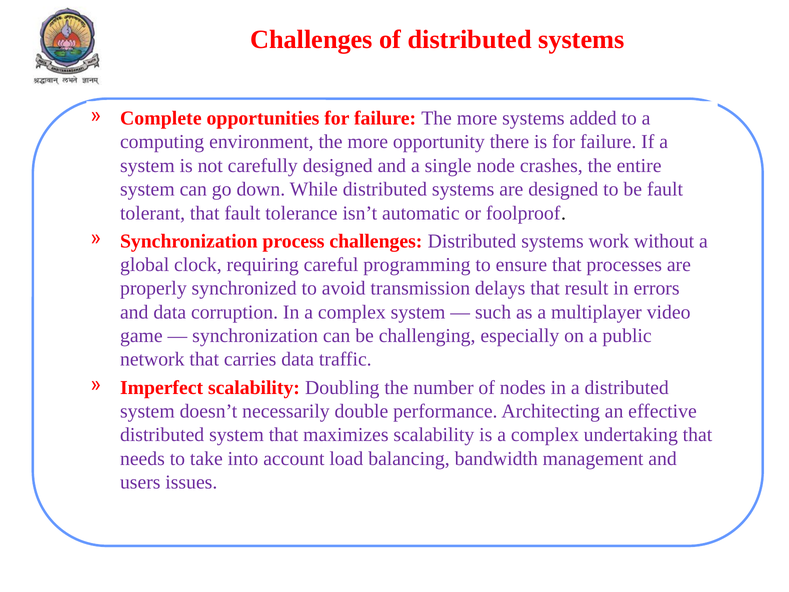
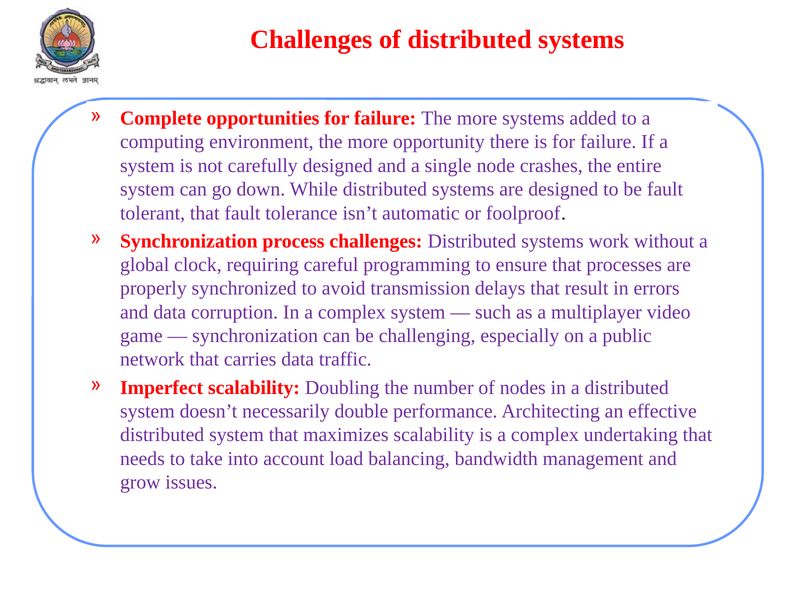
users: users -> grow (140, 482)
